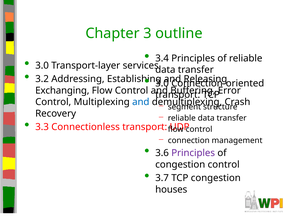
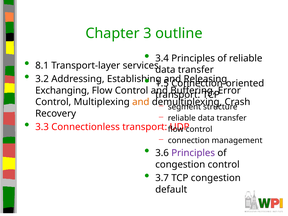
3.0: 3.0 -> 8.1 (42, 65)
3.0: 3.0 -> 1.5 (162, 83)
and colour: blue -> orange (141, 102)
houses: houses -> default (171, 189)
